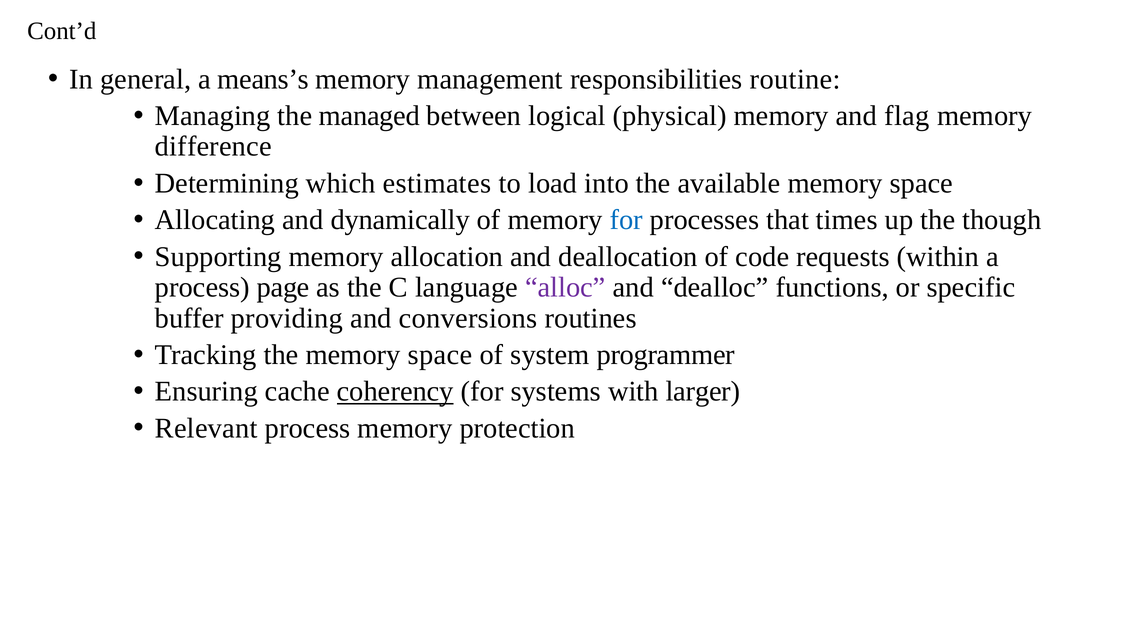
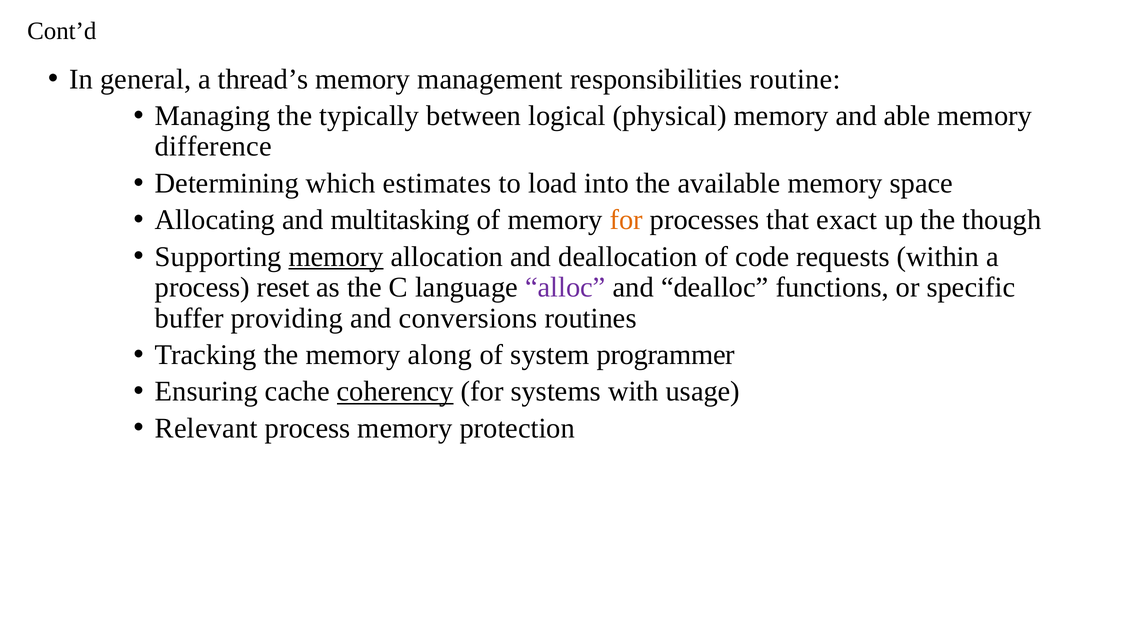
means’s: means’s -> thread’s (263, 79)
managed: managed -> typically (369, 116)
flag: flag -> able (907, 116)
dynamically: dynamically -> multitasking (400, 220)
for colour: blue -> orange (626, 220)
times: times -> exact (847, 220)
memory underline: none -> present (336, 257)
page: page -> reset (283, 287)
the memory space: space -> along (440, 355)
larger: larger -> usage (703, 392)
